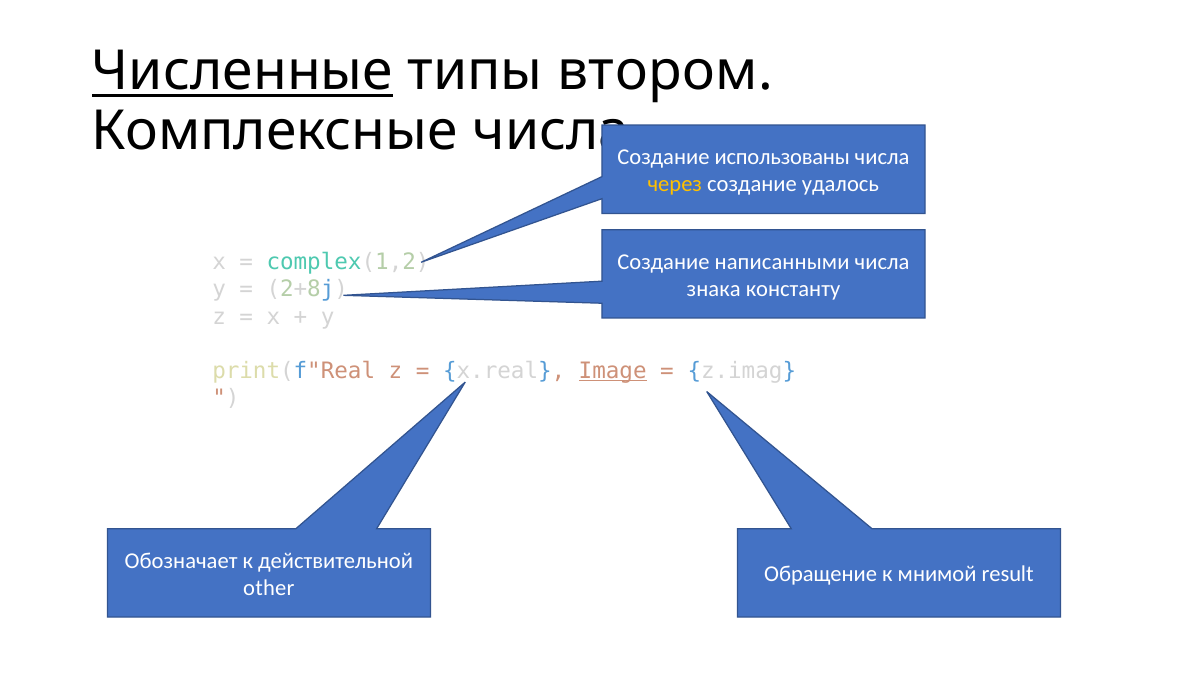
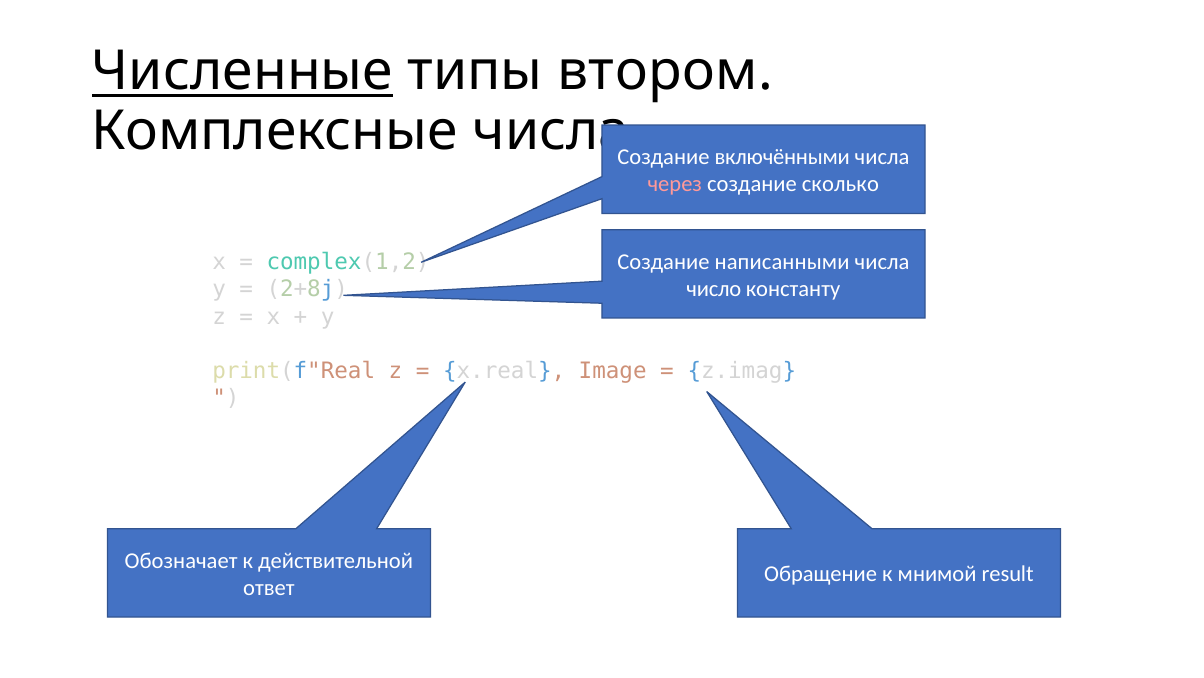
использованы: использованы -> включёнными (782, 157)
через colour: yellow -> pink (675, 184)
удалось: удалось -> сколько (840, 184)
знака: знака -> число (714, 289)
Image underline: present -> none (613, 370)
other: other -> ответ (269, 587)
